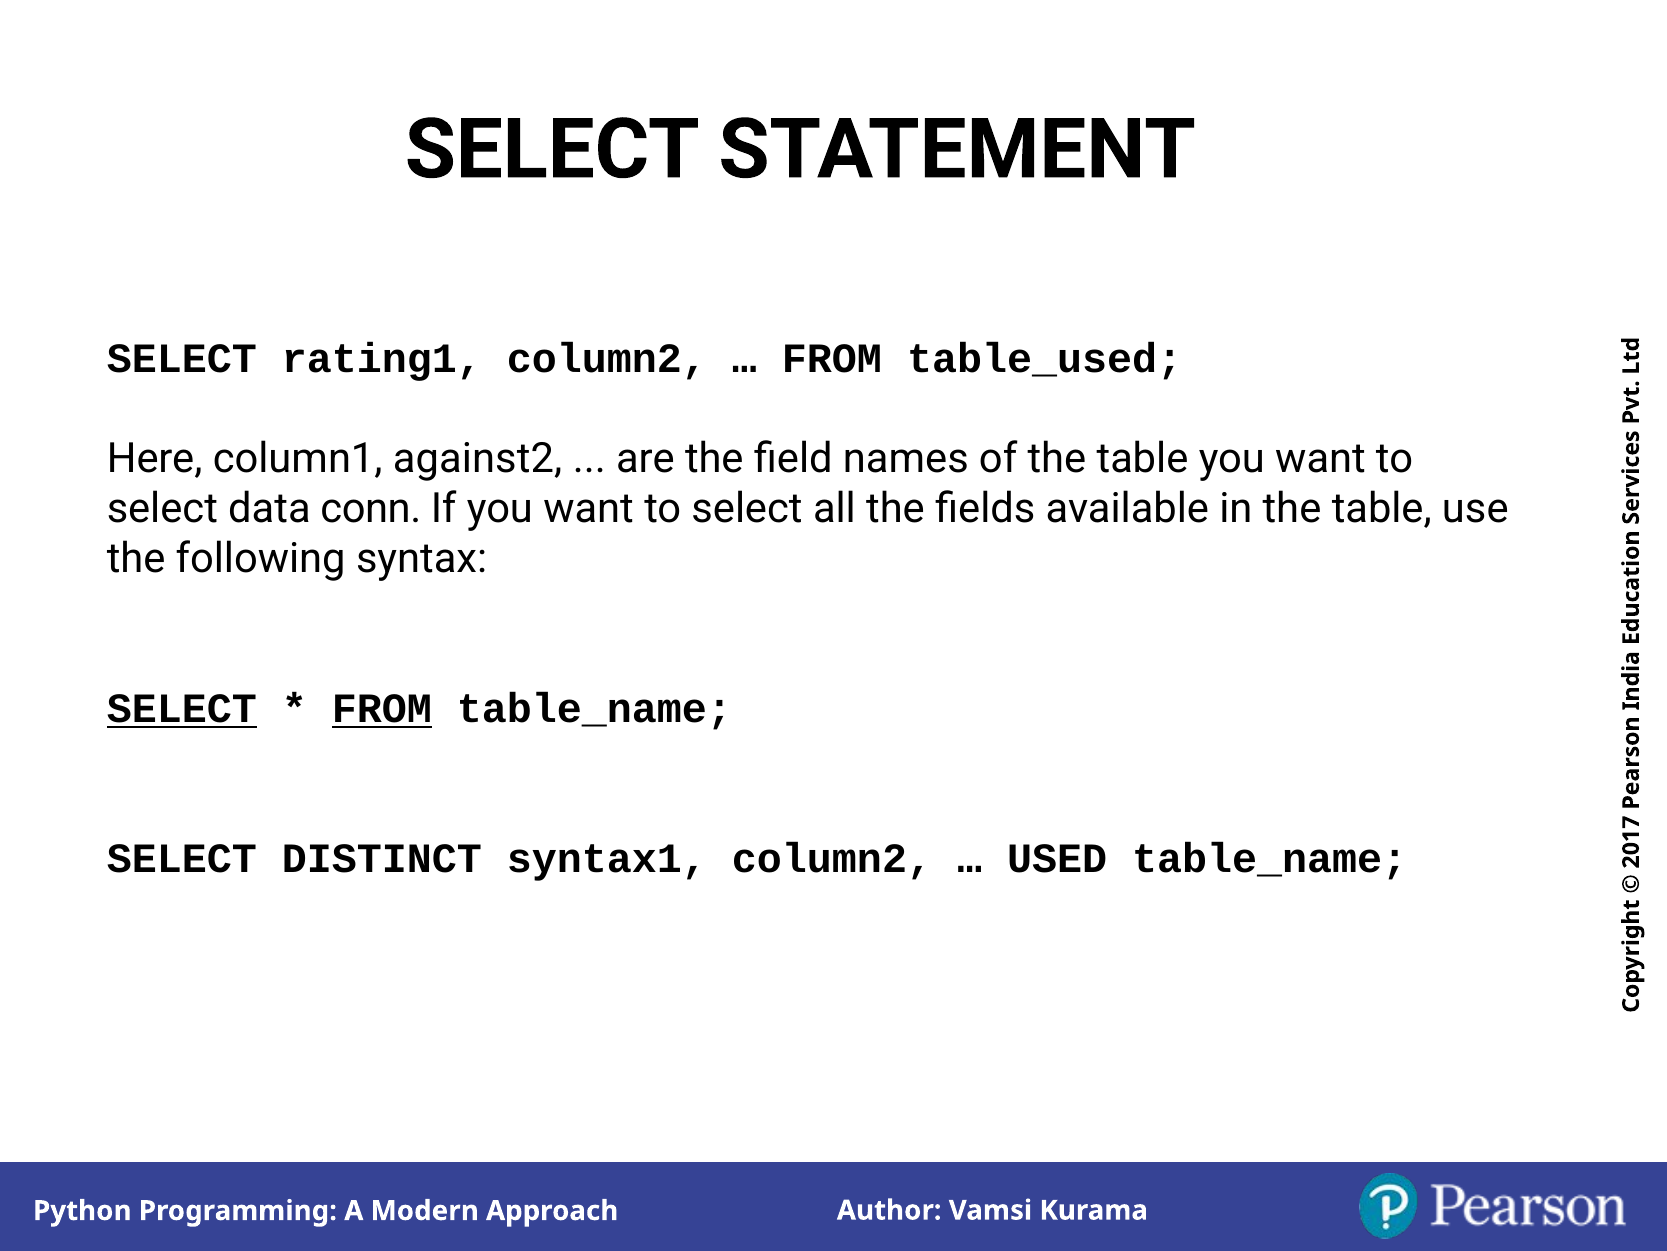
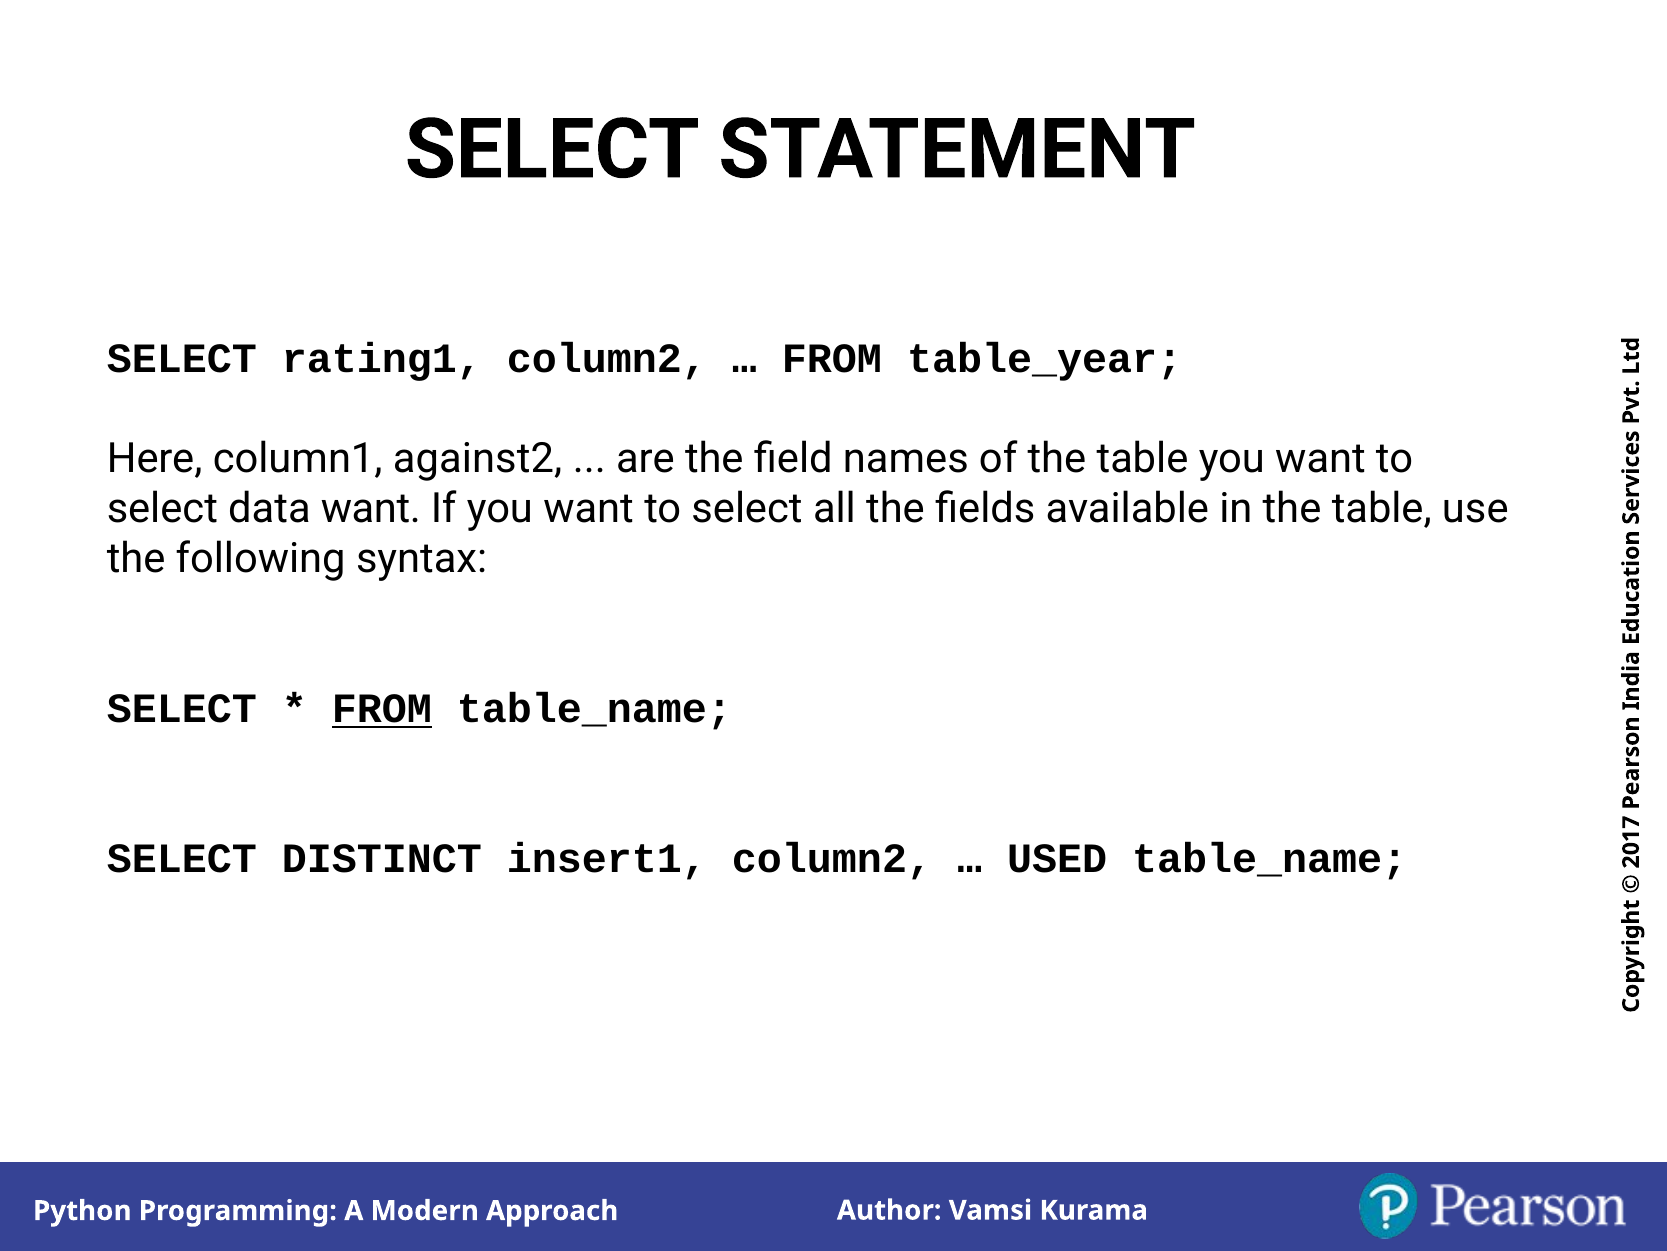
table_used: table_used -> table_year (1045, 358)
data conn: conn -> want (371, 509)
SELECT underline: present -> none (182, 709)
syntax1: syntax1 -> insert1 (607, 859)
